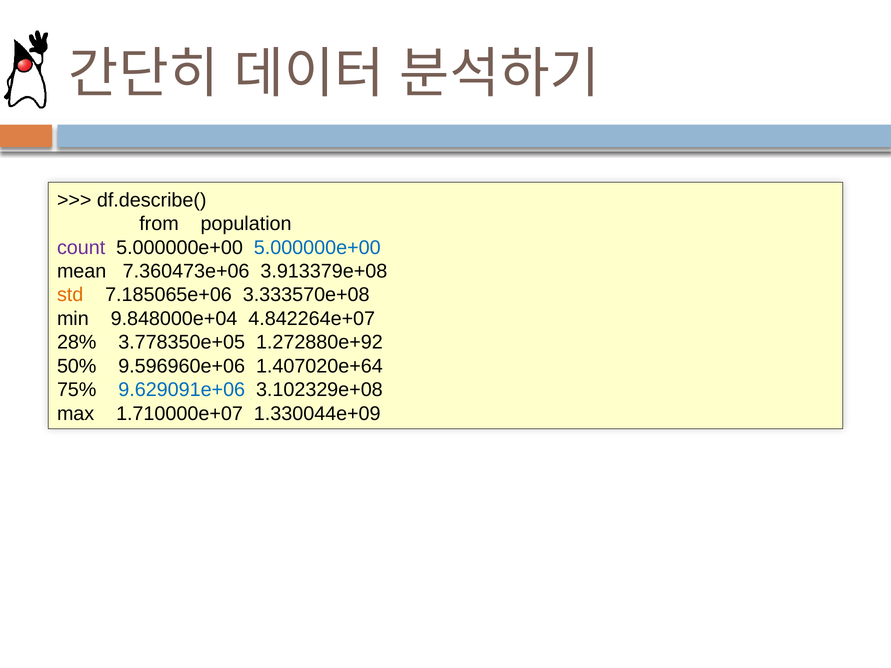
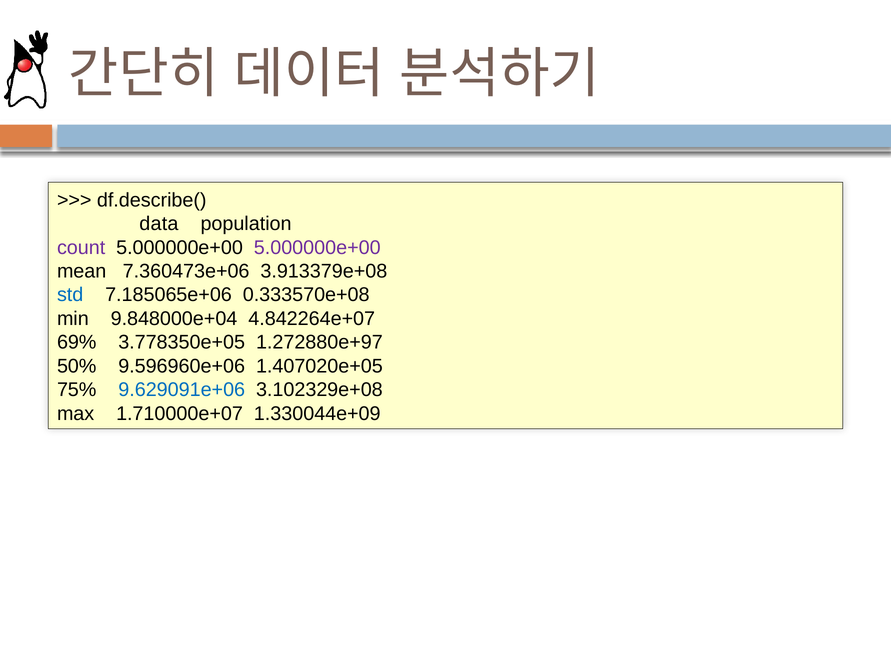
from: from -> data (159, 224)
5.000000e+00 colour: blue -> purple (317, 248)
std colour: orange -> blue (70, 295)
3.333570e+08: 3.333570e+08 -> 0.333570e+08 (306, 295)
28%: 28% -> 69% (77, 343)
1.272880e+92: 1.272880e+92 -> 1.272880e+97 (319, 343)
1.407020e+64: 1.407020e+64 -> 1.407020e+05 (319, 366)
